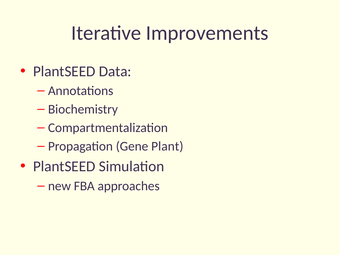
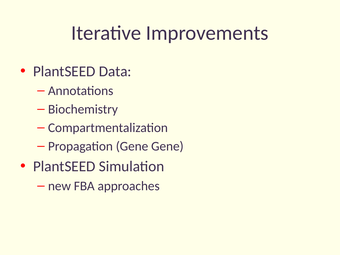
Gene Plant: Plant -> Gene (167, 146)
